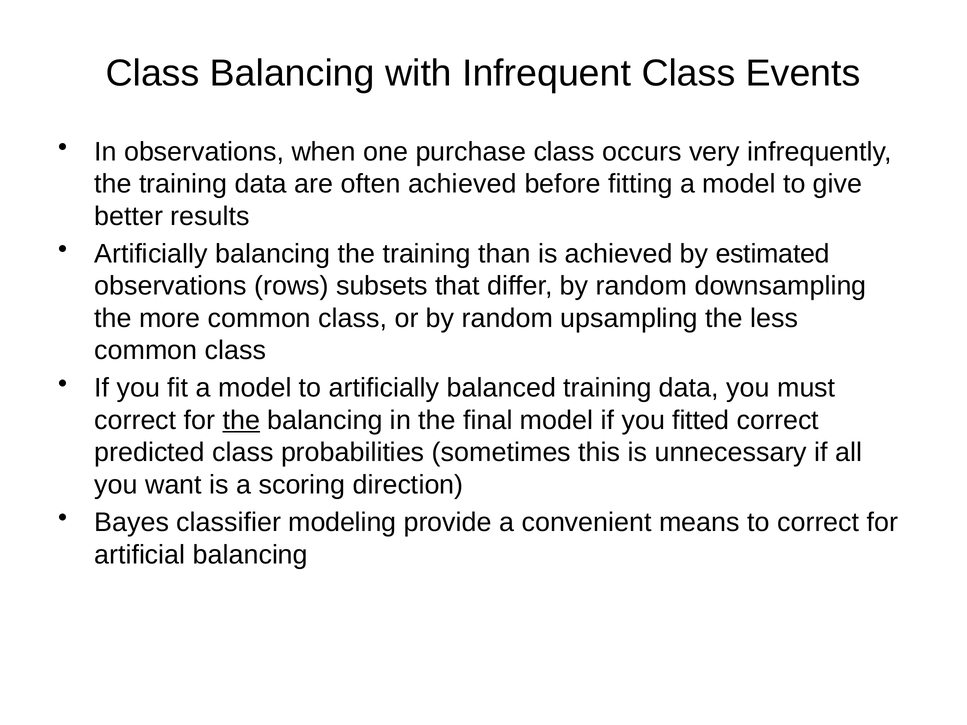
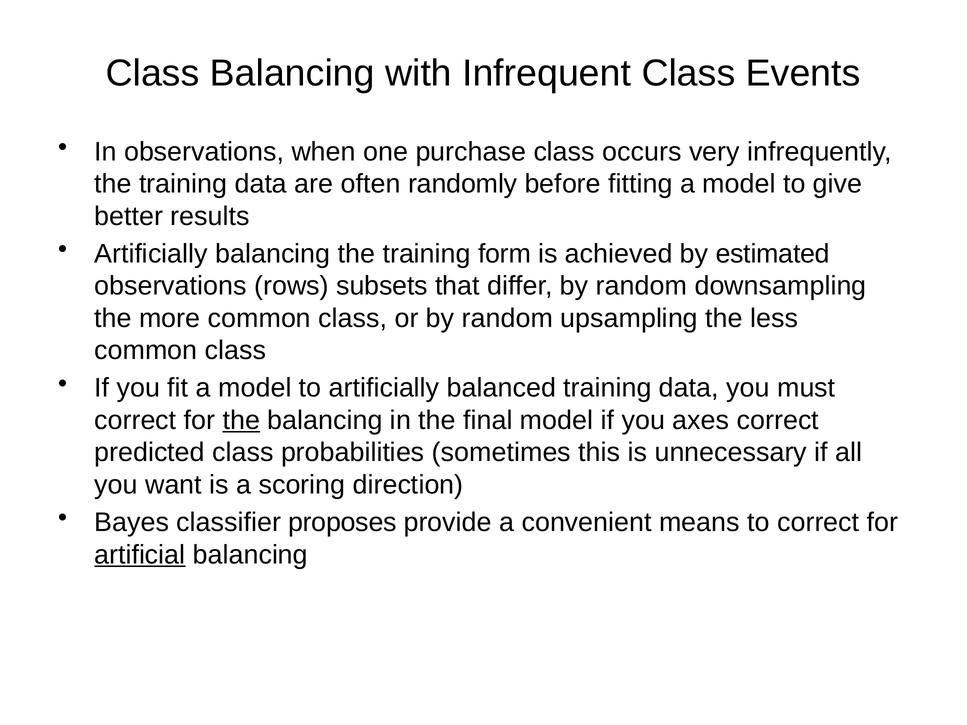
often achieved: achieved -> randomly (463, 184)
than: than -> form (504, 254)
fitted: fitted -> axes (701, 420)
modeling: modeling -> proposes (342, 523)
artificial underline: none -> present (140, 555)
